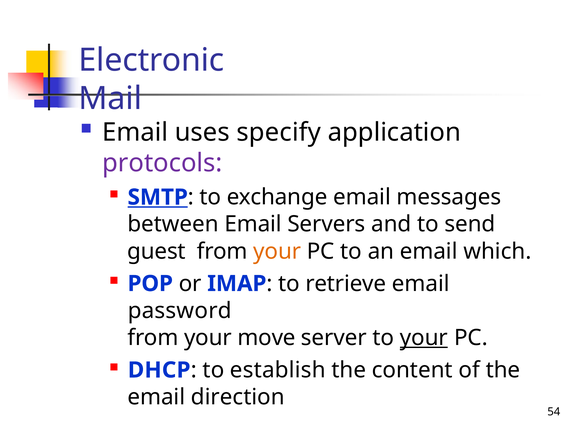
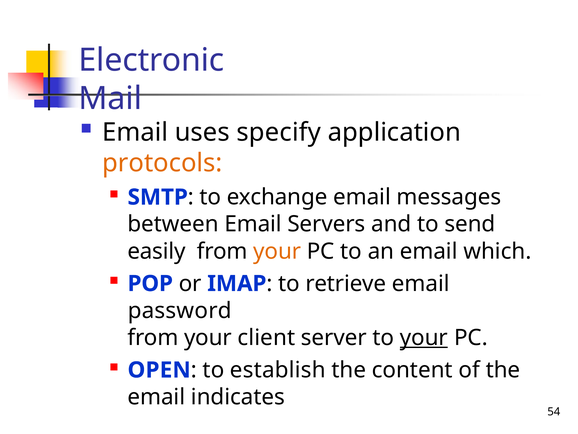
protocols colour: purple -> orange (162, 163)
SMTP underline: present -> none (158, 197)
guest: guest -> easily (156, 251)
move: move -> client (266, 337)
DHCP: DHCP -> OPEN (159, 370)
direction: direction -> indicates (238, 397)
